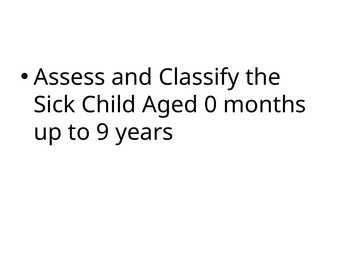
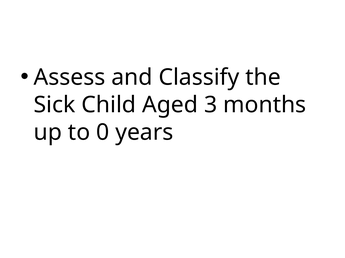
0: 0 -> 3 (211, 105)
9: 9 -> 0 (103, 133)
